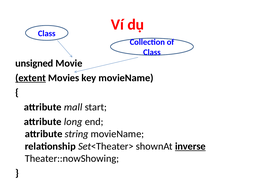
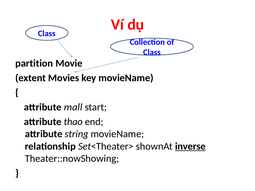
unsigned: unsigned -> partition (34, 63)
extent underline: present -> none (31, 78)
long: long -> thao (73, 122)
